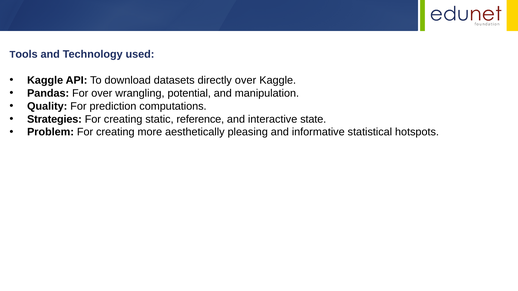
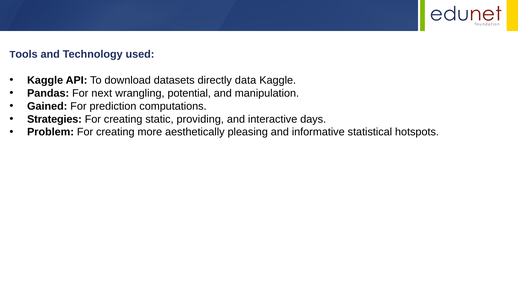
directly over: over -> data (246, 80)
For over: over -> next (102, 93)
Quality: Quality -> Gained (47, 106)
reference: reference -> providing (200, 119)
state: state -> days (313, 119)
